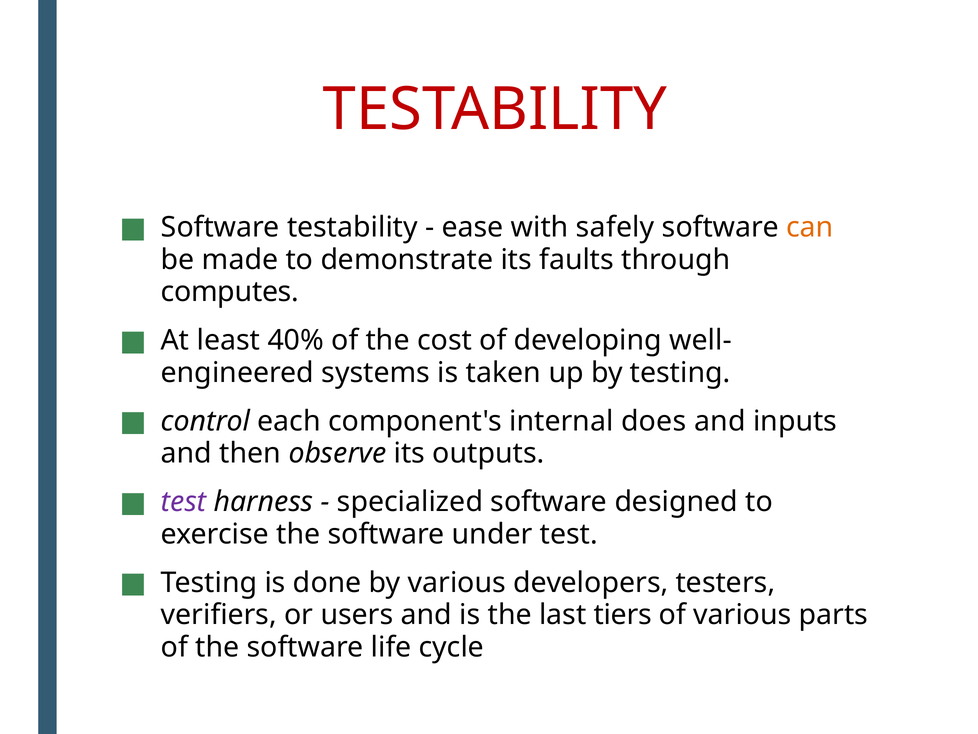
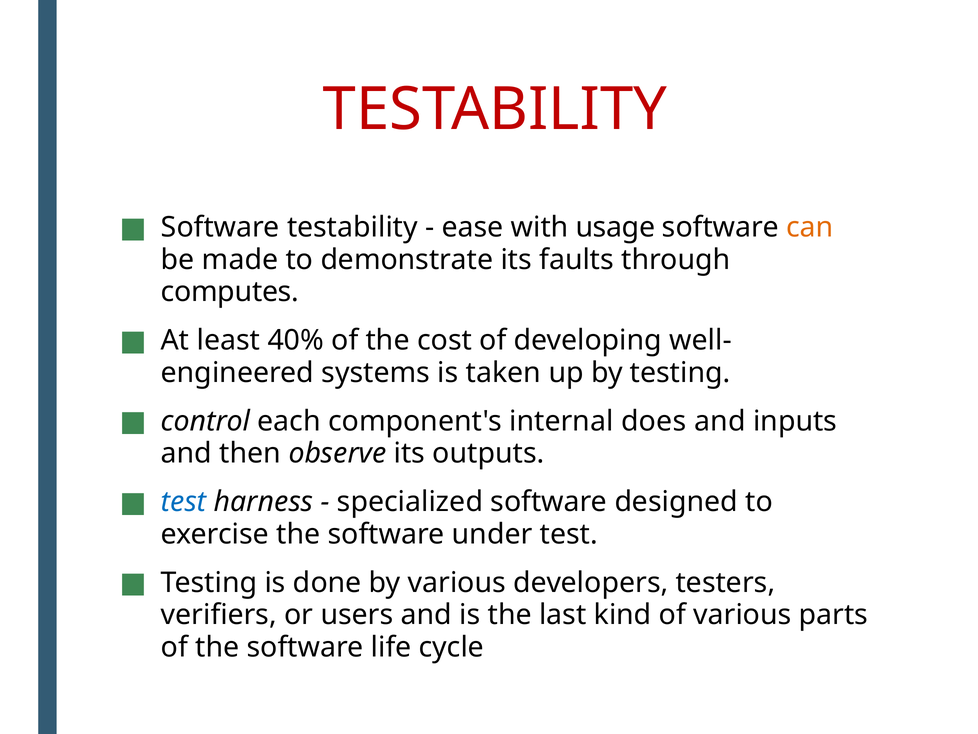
safely: safely -> usage (615, 227)
test colour: purple -> blue (184, 502)
tiers: tiers -> kind (623, 615)
